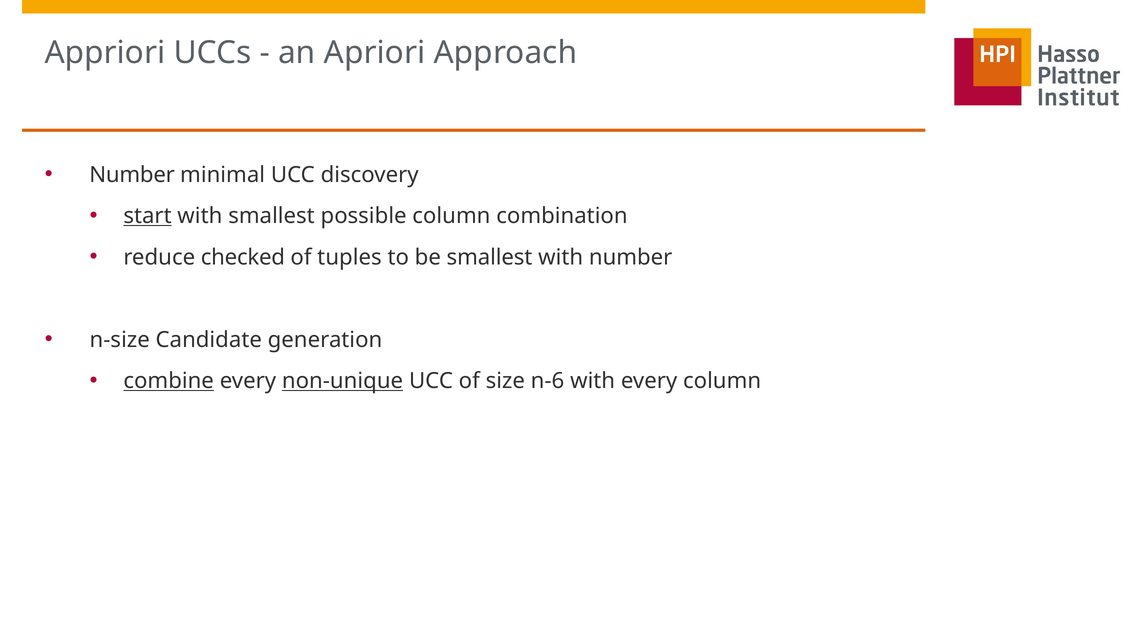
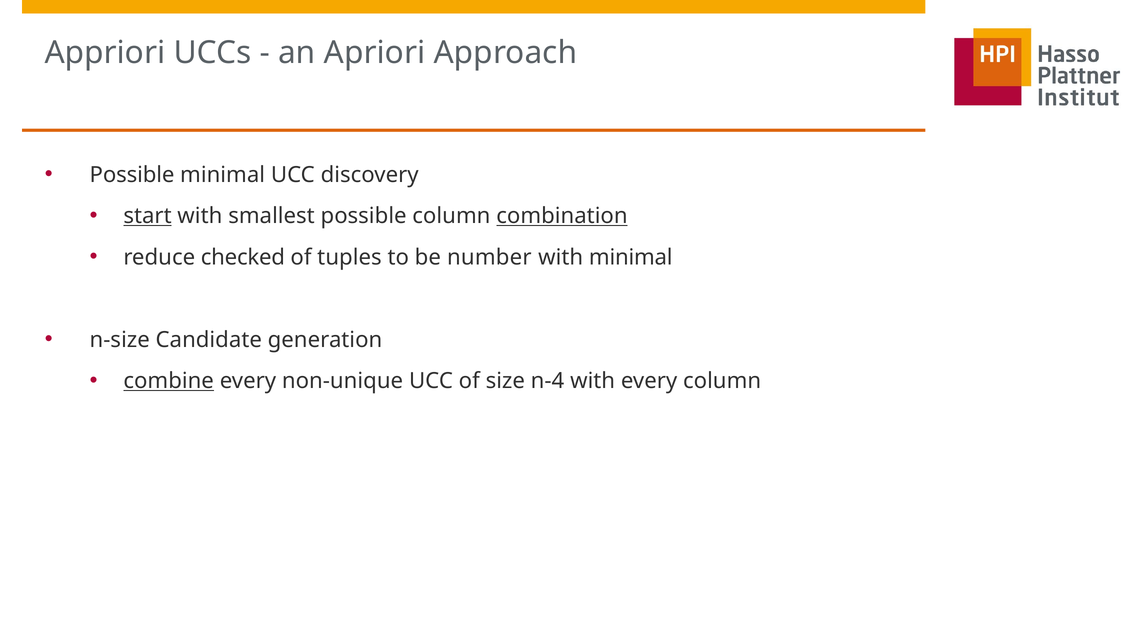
Number: Number -> Possible (132, 175)
combination underline: none -> present (562, 216)
be smallest: smallest -> number (489, 257)
with number: number -> minimal (631, 257)
non-unique underline: present -> none (343, 381)
n-6: n-6 -> n-4 (547, 381)
